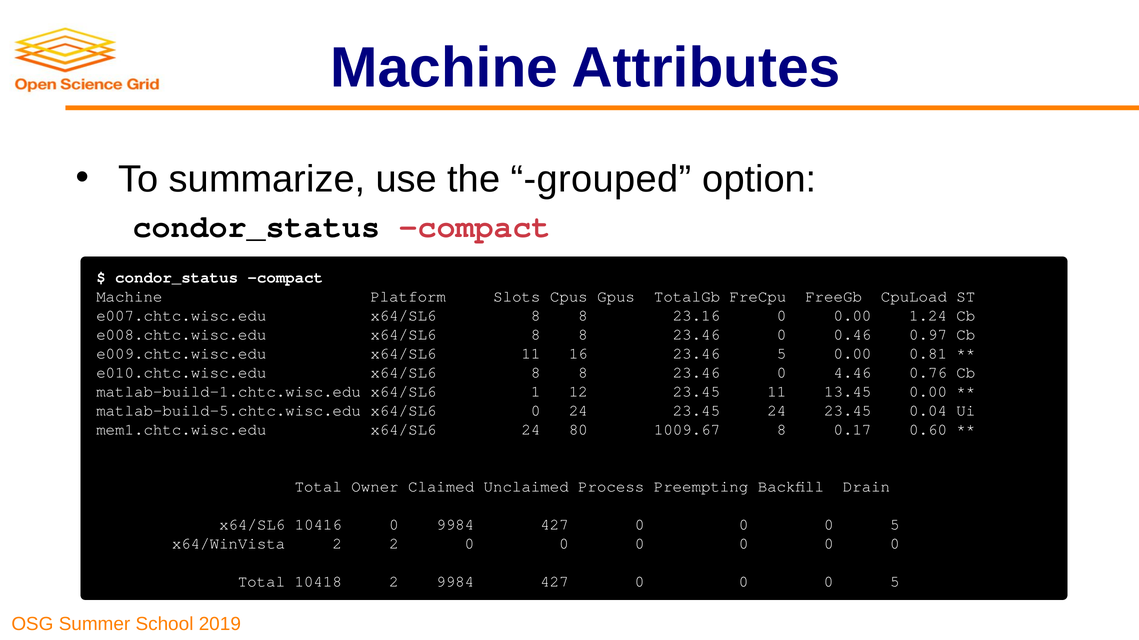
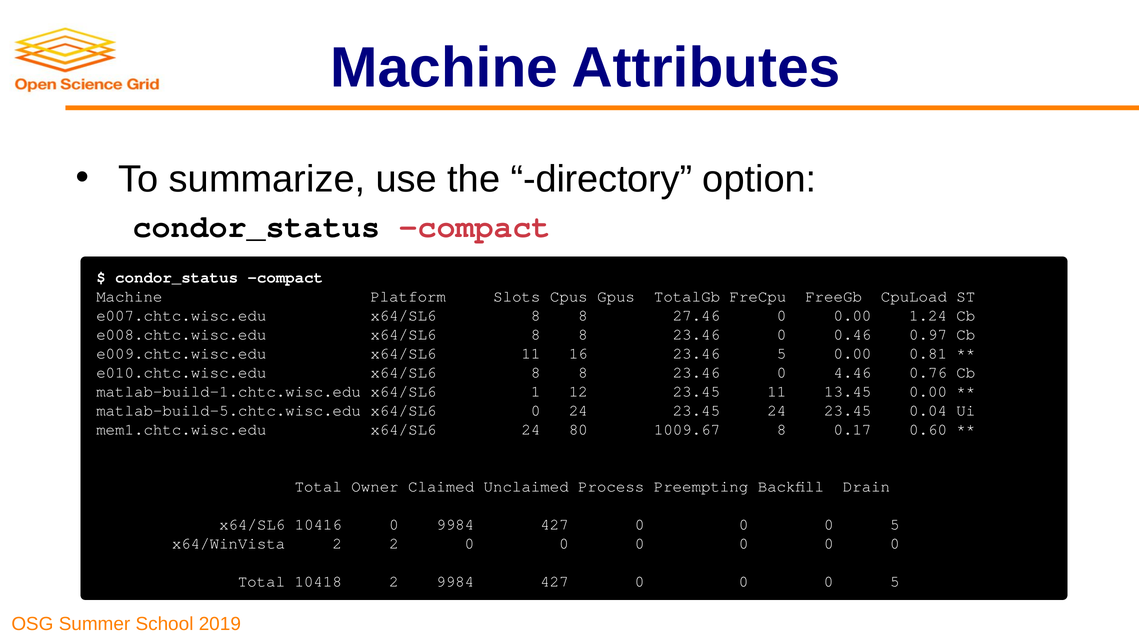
grouped: grouped -> directory (601, 179)
23.16: 23.16 -> 27.46 (696, 316)
